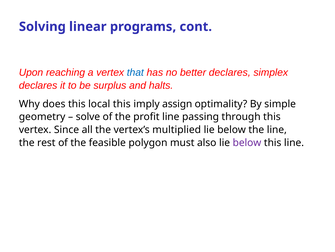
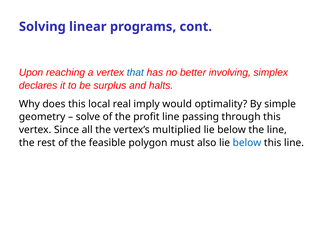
better declares: declares -> involving (230, 72)
local this: this -> real (122, 104)
assign: assign -> would (177, 104)
below colour: purple -> blue (247, 142)
